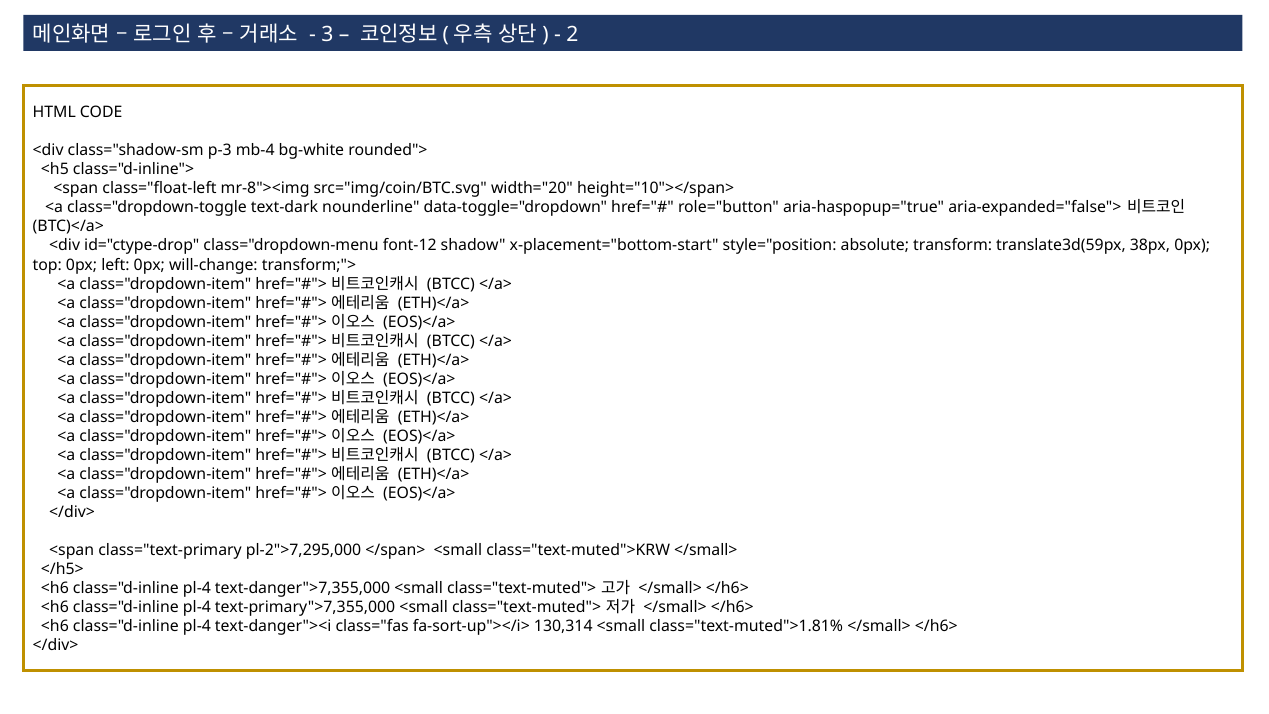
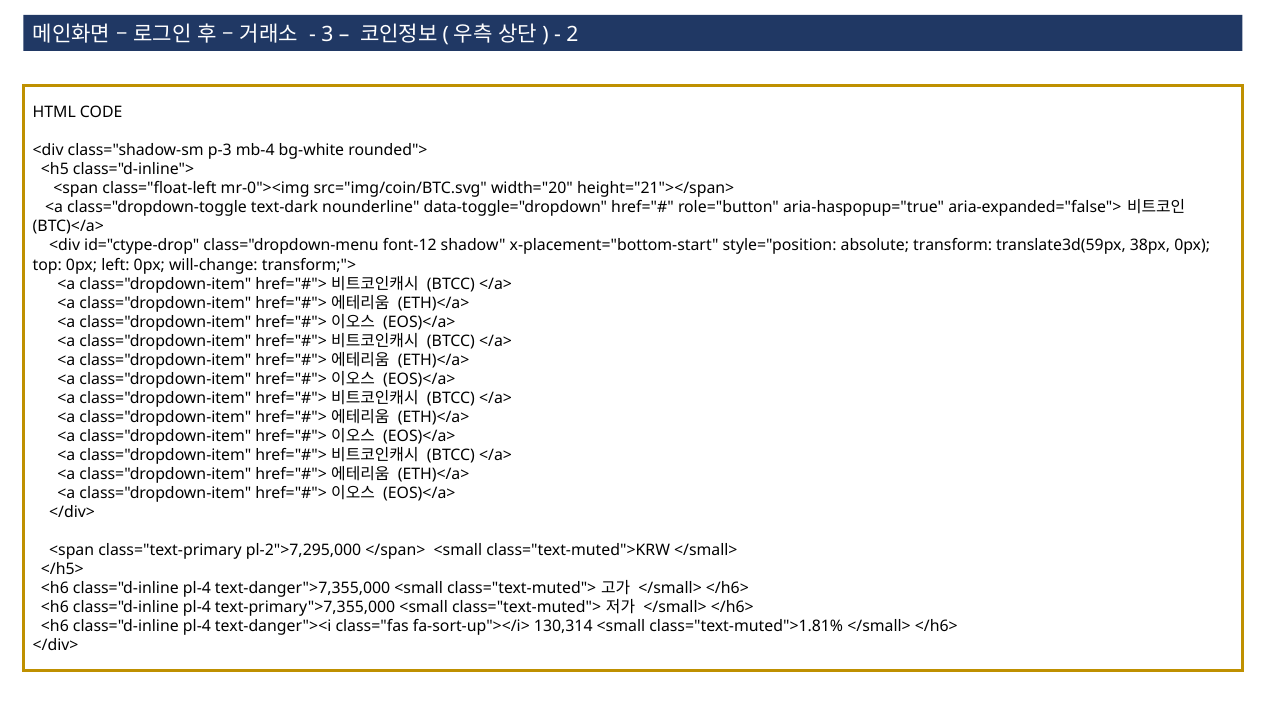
mr-8"><img: mr-8"><img -> mr-0"><img (265, 189)
height="10"></span>: height="10"></span> -> height="21"></span> (656, 189)
